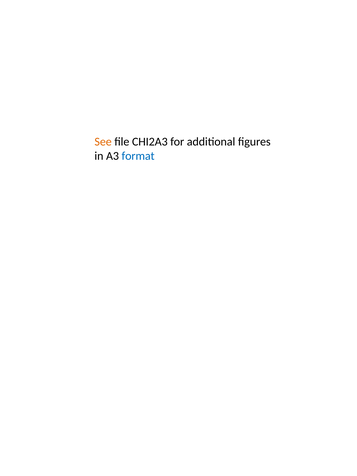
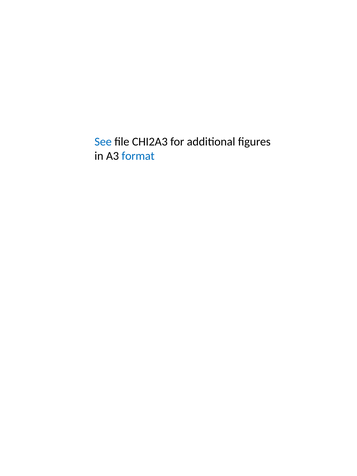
See colour: orange -> blue (103, 142)
